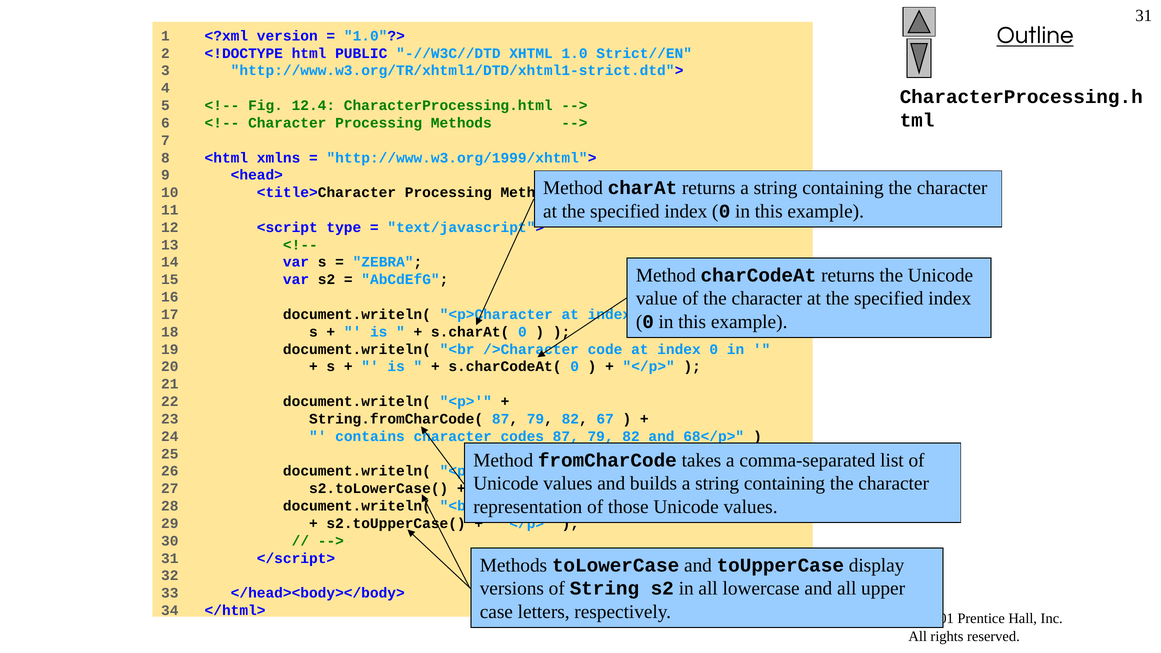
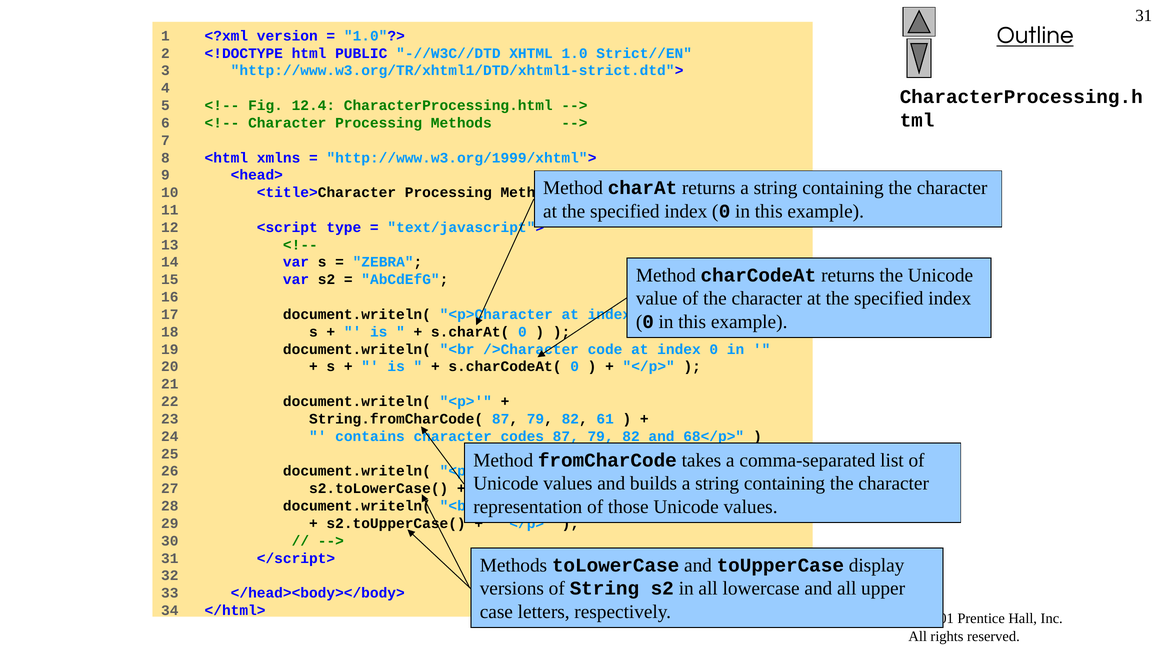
67: 67 -> 61 (605, 419)
